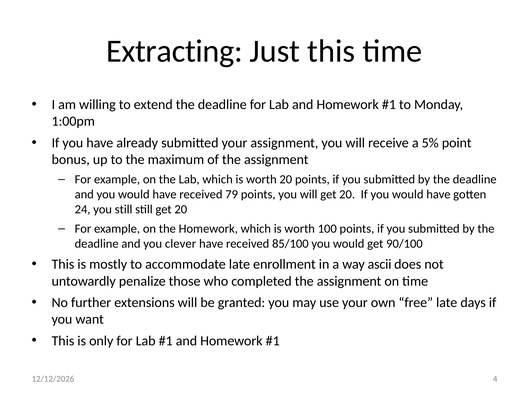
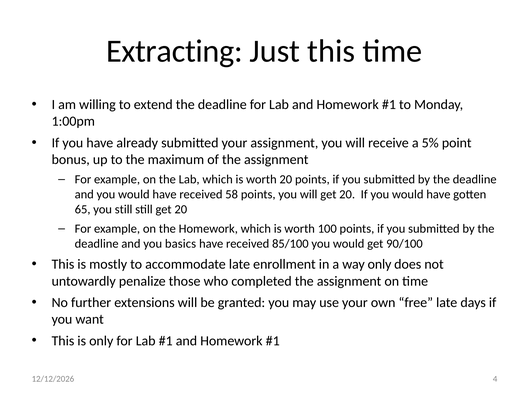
79: 79 -> 58 (232, 194)
24: 24 -> 65 (83, 209)
clever: clever -> basics (181, 244)
way ascii: ascii -> only (380, 264)
